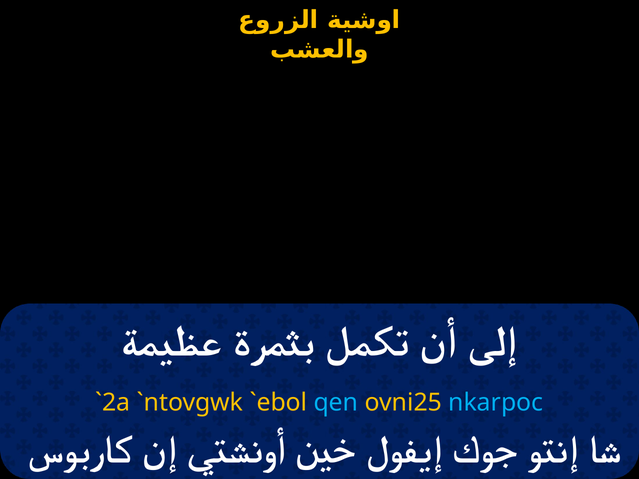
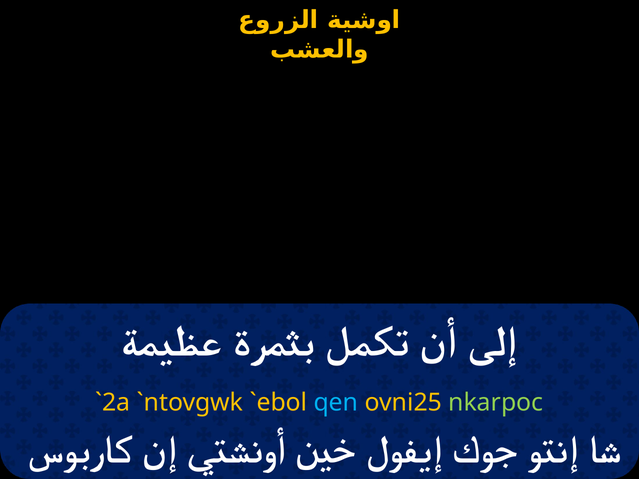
nkarpoc colour: light blue -> light green (496, 403)
